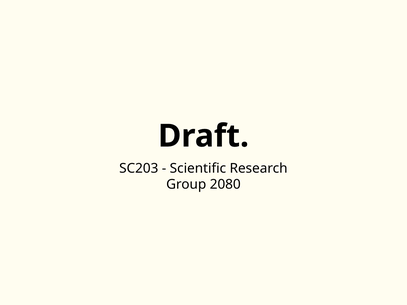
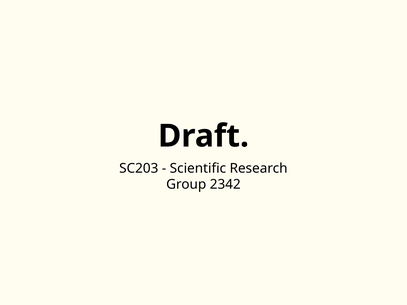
2080: 2080 -> 2342 (225, 185)
